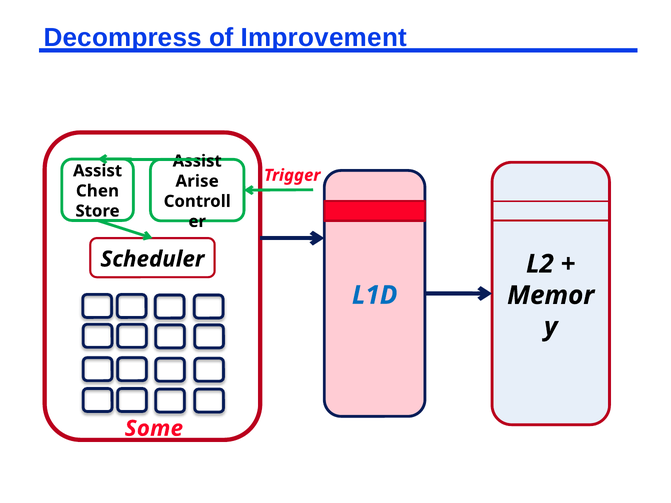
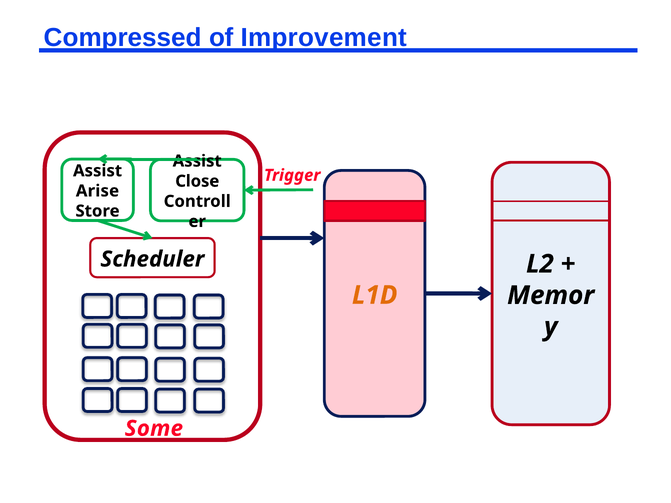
Decompress: Decompress -> Compressed (123, 37)
Arise: Arise -> Close (197, 181)
Chen: Chen -> Arise (97, 191)
L1D colour: blue -> orange (375, 295)
